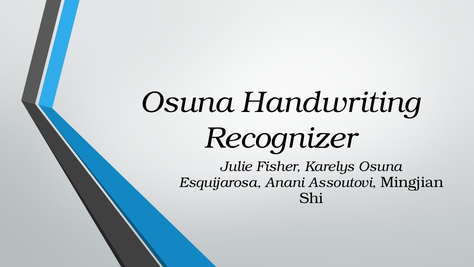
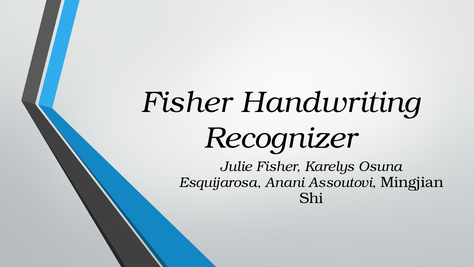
Osuna: Osuna -> Fisher (186, 102)
